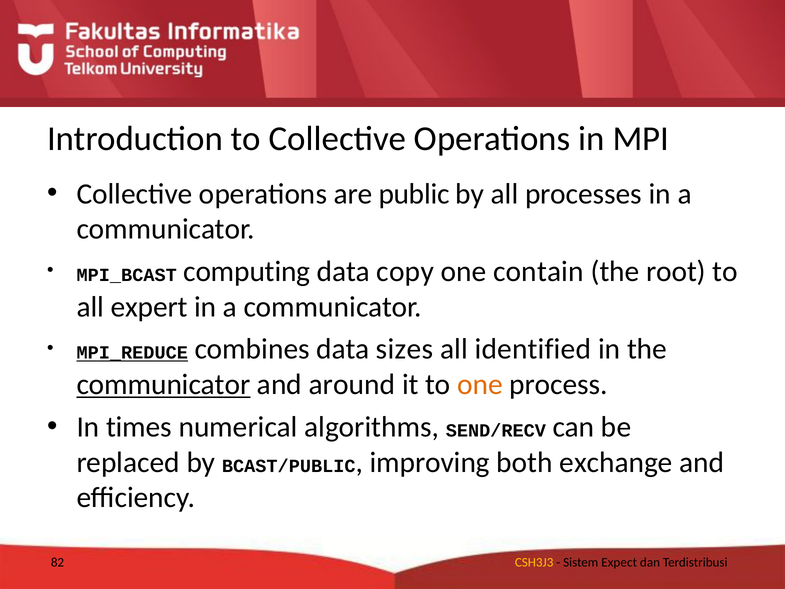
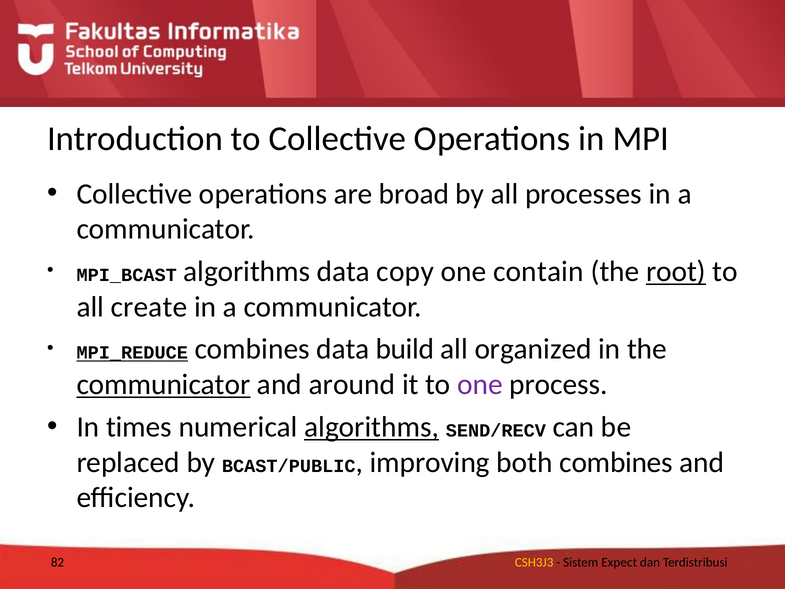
public: public -> broad (414, 194)
MPI_BCAST computing: computing -> algorithms (247, 271)
root underline: none -> present (676, 271)
expert: expert -> create (149, 307)
sizes: sizes -> build (405, 349)
identified: identified -> organized (533, 349)
one colour: orange -> purple (480, 384)
algorithms underline: none -> present (372, 427)
both exchange: exchange -> combines (616, 462)
